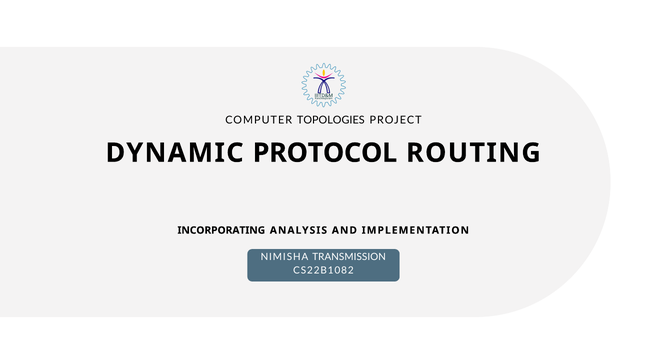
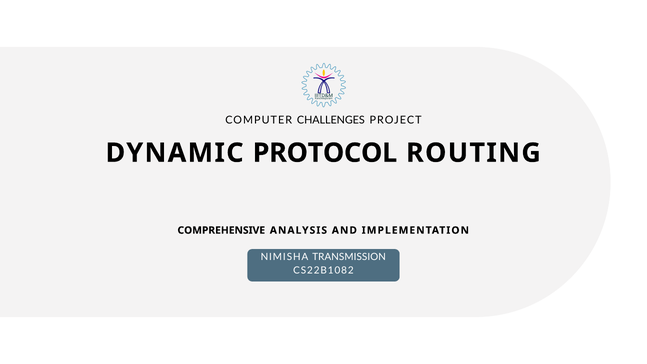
TOPOLOGIES: TOPOLOGIES -> CHALLENGES (331, 120)
INCORPORATING: INCORPORATING -> COMPREHENSIVE (221, 230)
